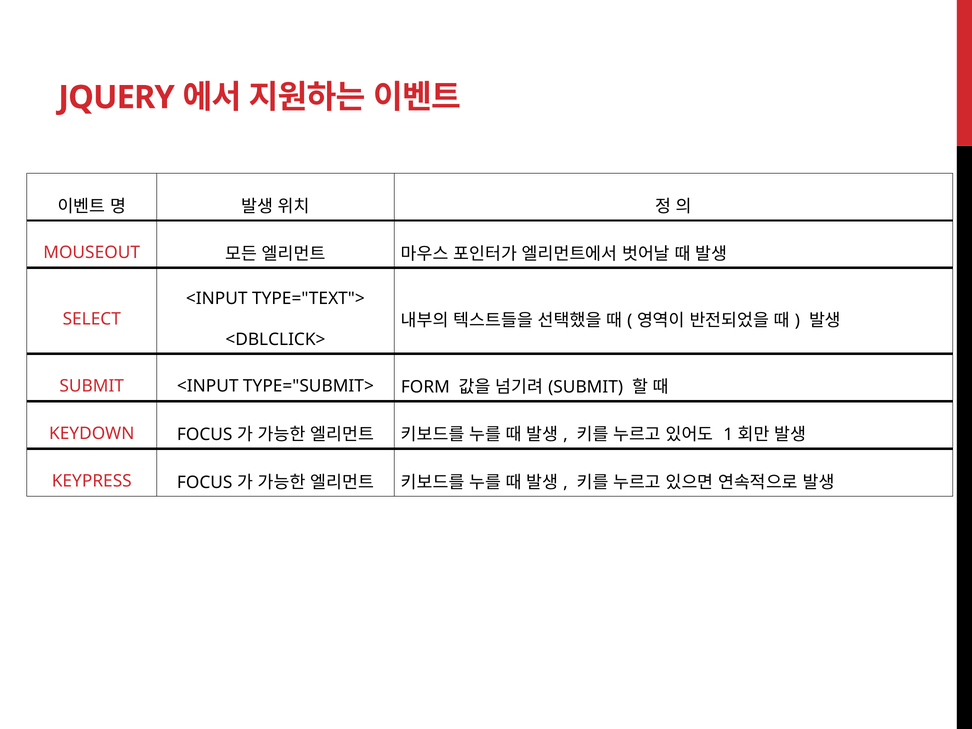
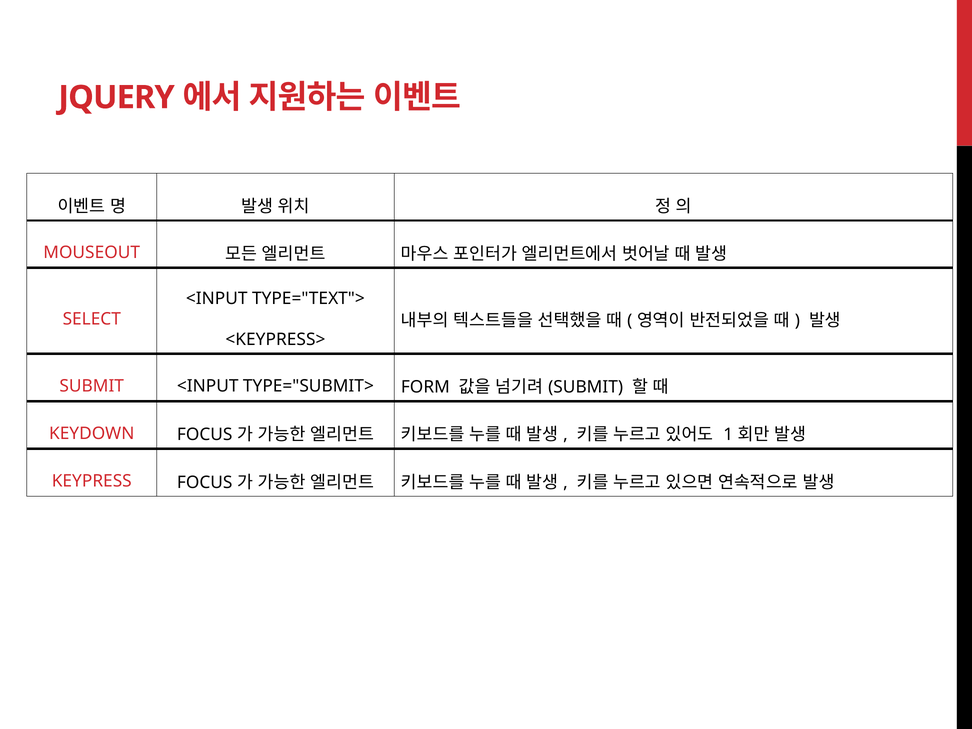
<DBLCLICK>: <DBLCLICK> -> <KEYPRESS> (275, 340)
